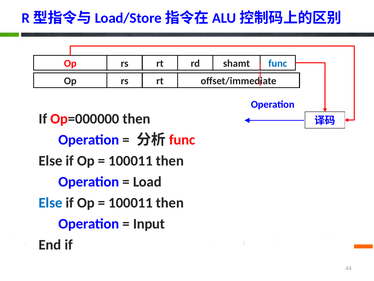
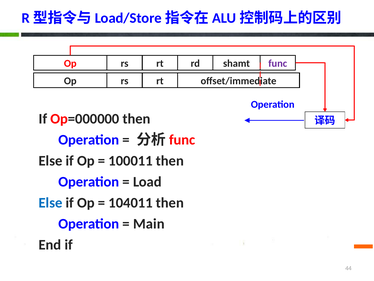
func colour: blue -> purple (278, 63)
100011: 100011 -> 104011 (131, 202)
Input: Input -> Main (149, 223)
